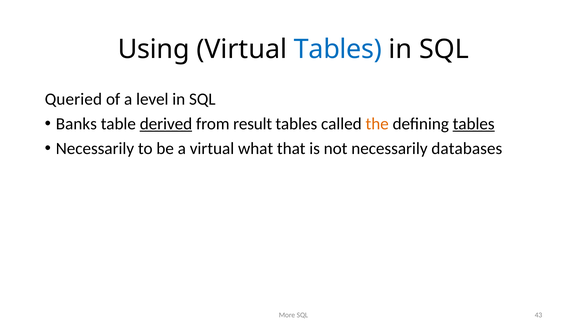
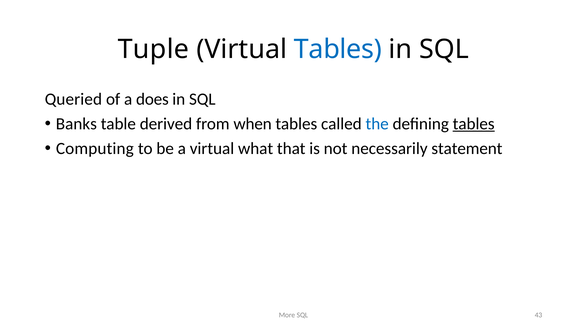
Using: Using -> Tuple (153, 49)
level: level -> does (152, 99)
derived underline: present -> none (166, 124)
result: result -> when (253, 124)
the colour: orange -> blue (377, 124)
Necessarily: Necessarily -> Computing (95, 148)
databases: databases -> statement (467, 148)
